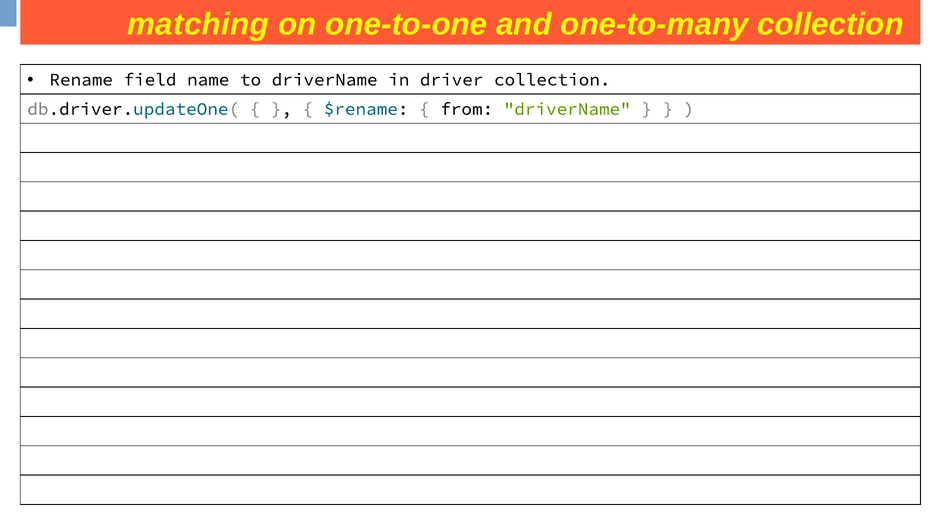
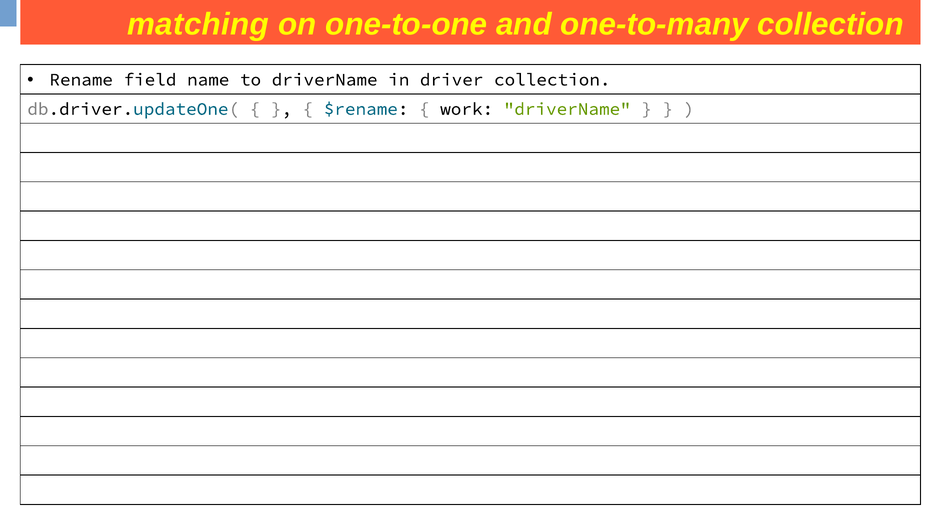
from: from -> work (467, 109)
